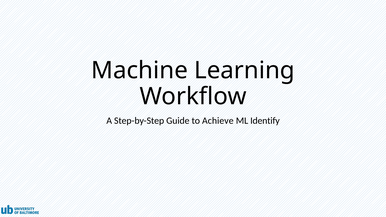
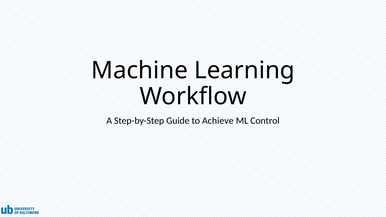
Identify: Identify -> Control (265, 121)
